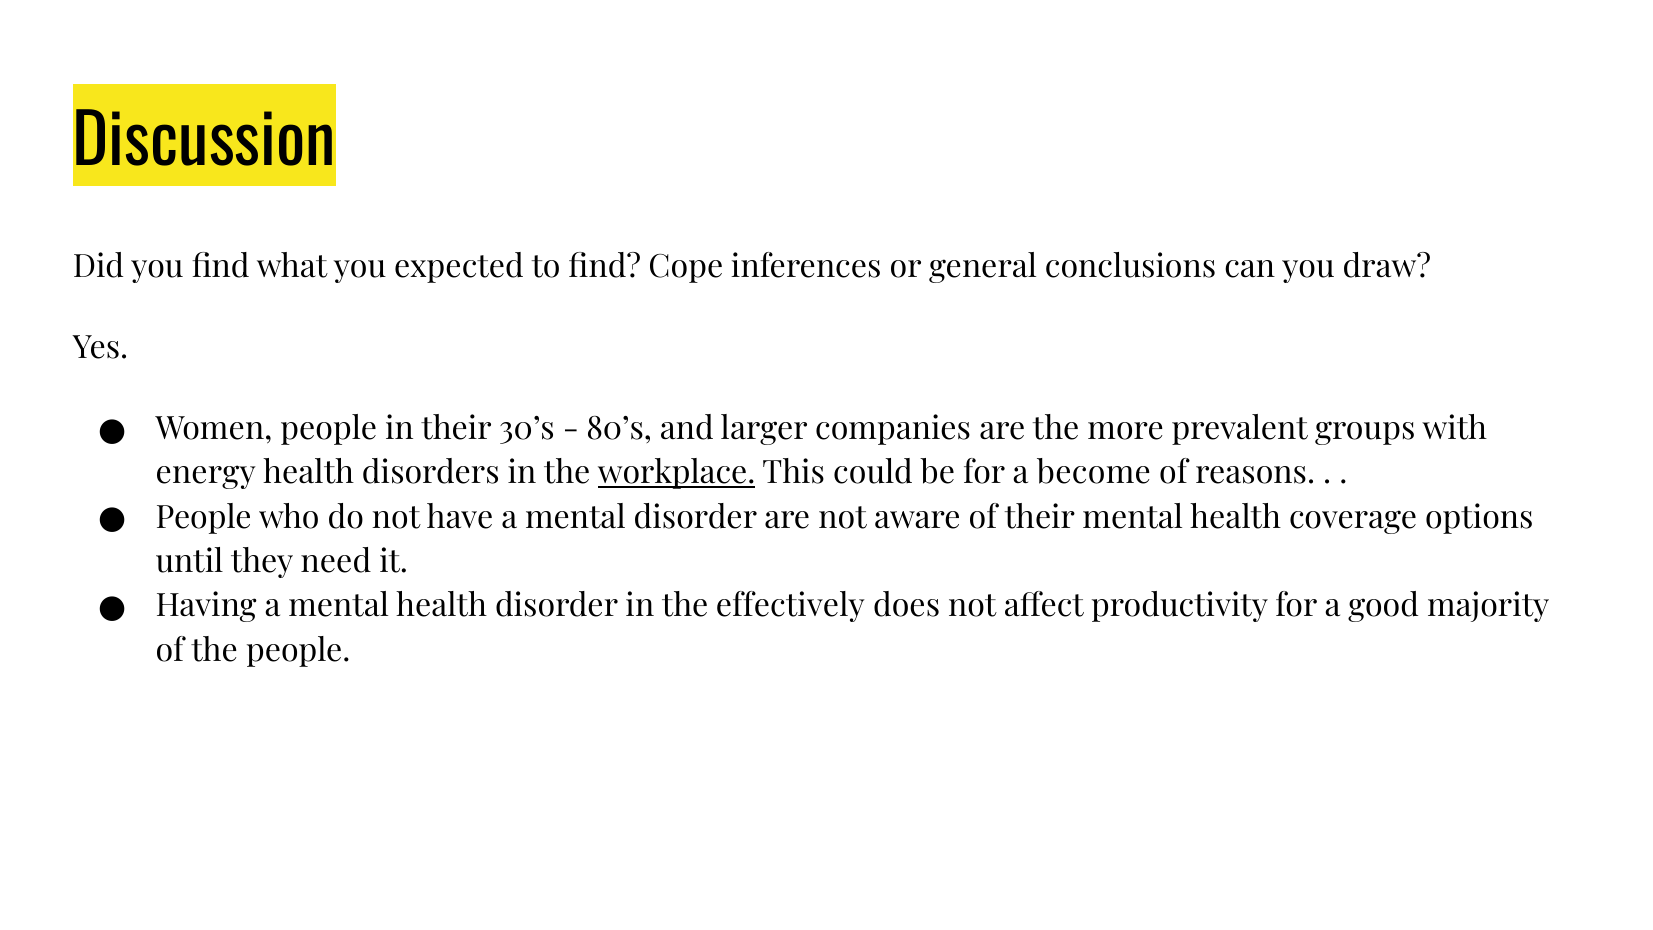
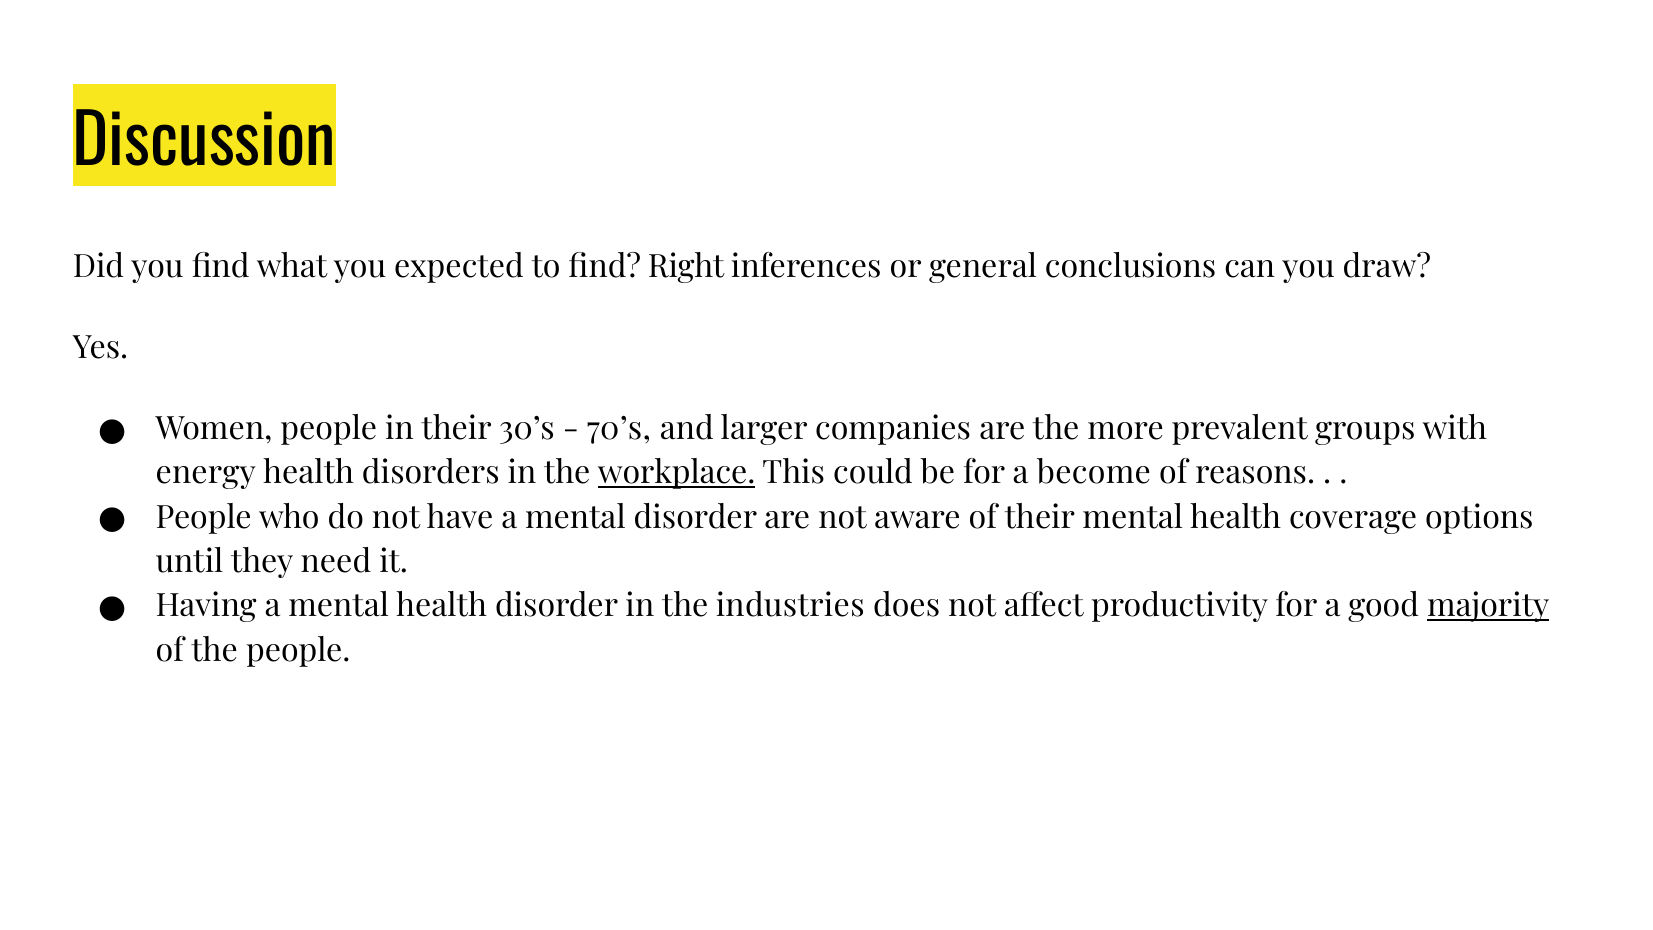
Cope: Cope -> Right (686, 267)
80’s: 80’s -> 70’s (619, 429)
effectively: effectively -> industries (790, 606)
majority underline: none -> present (1488, 606)
